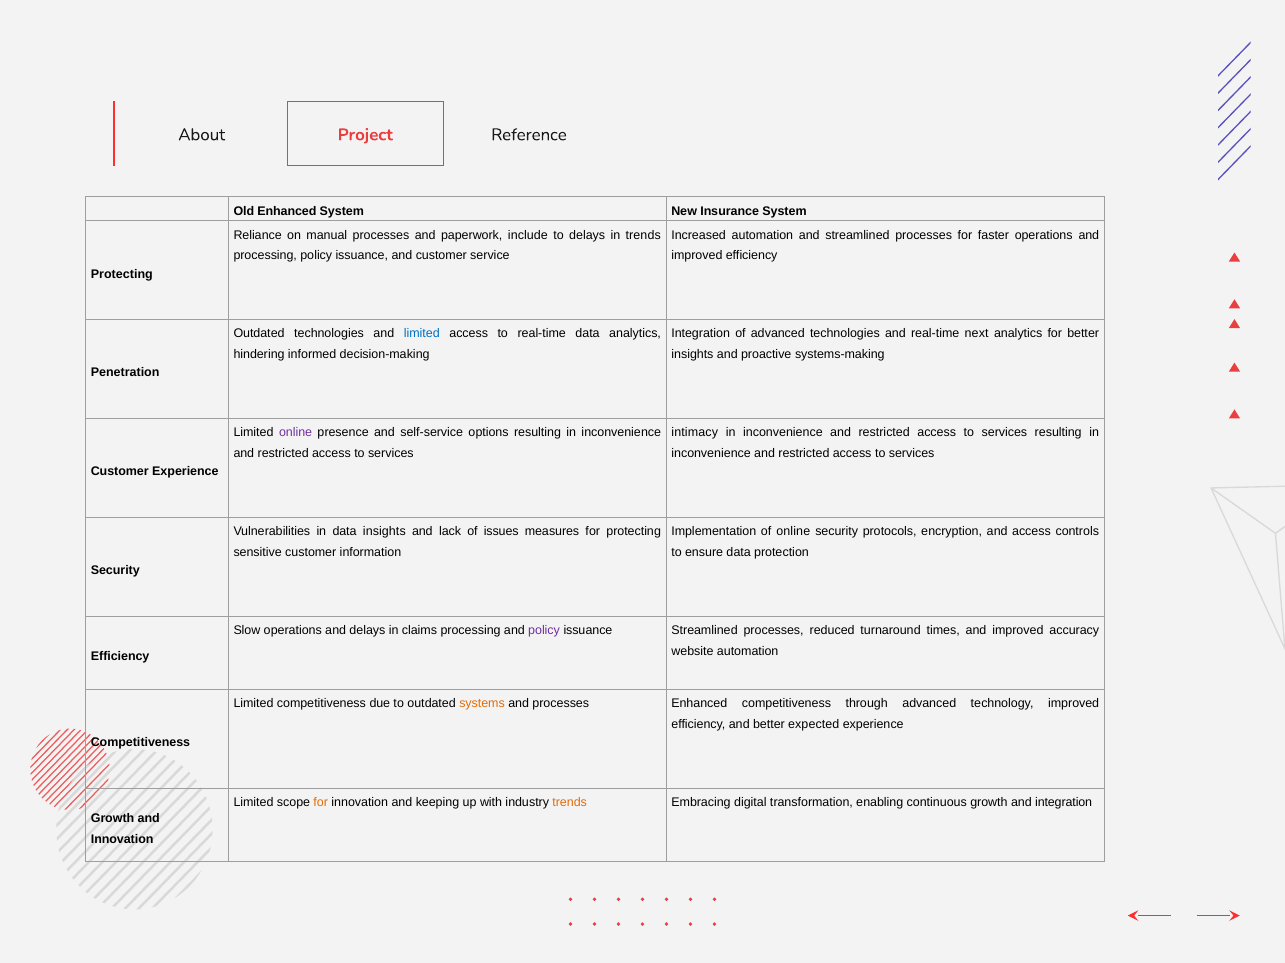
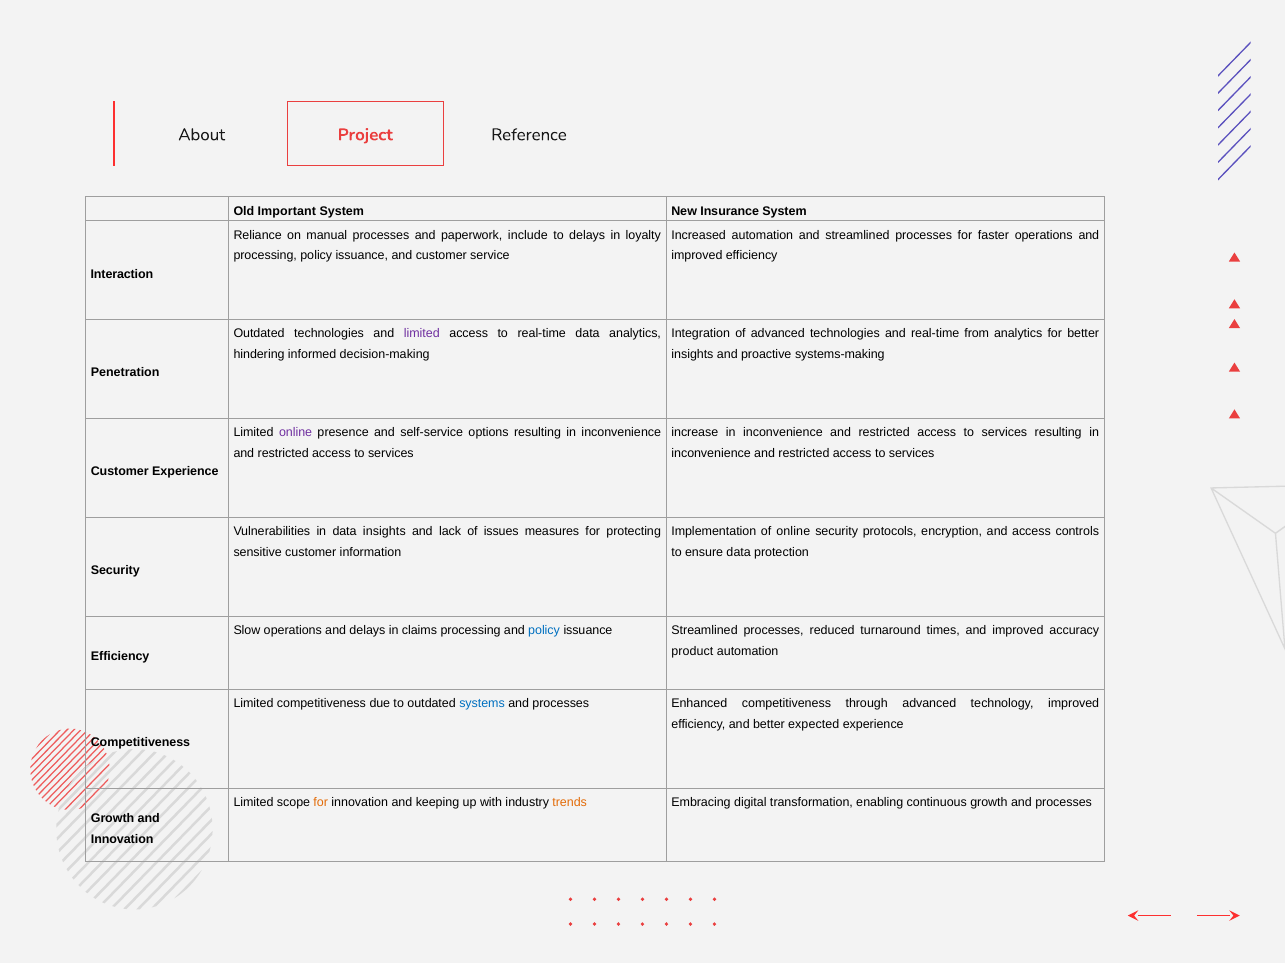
Old Enhanced: Enhanced -> Important (287, 211)
in trends: trends -> loyalty (643, 235)
Protecting: Protecting -> Interaction (122, 274)
limited colour: blue -> purple (422, 334)
next: next -> from (977, 334)
intimacy: intimacy -> increase (695, 433)
policy colour: purple -> blue (544, 631)
website: website -> product (692, 652)
systems colour: orange -> blue (482, 704)
growth and integration: integration -> processes (1064, 803)
